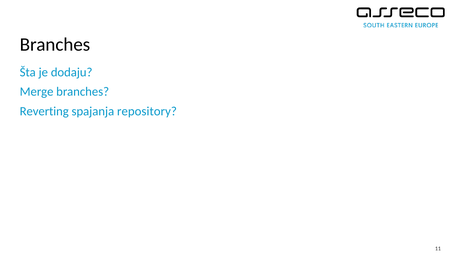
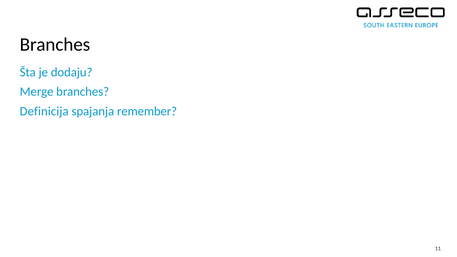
Reverting: Reverting -> Definicija (44, 111)
repository: repository -> remember (147, 111)
